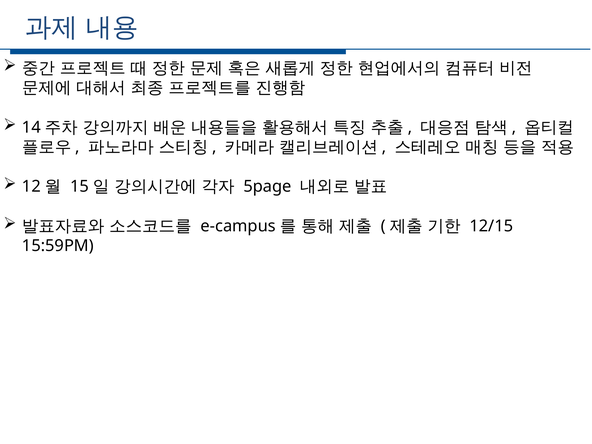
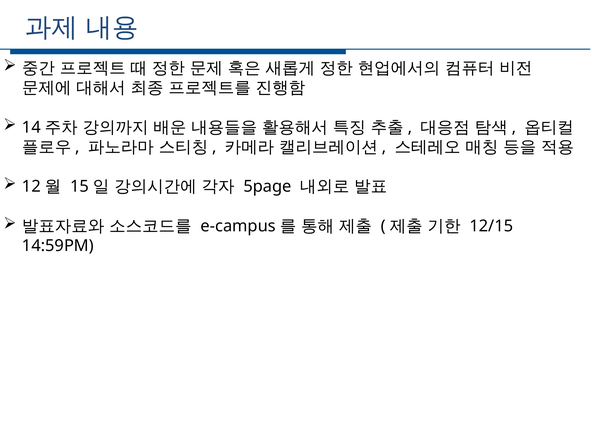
15:59PM: 15:59PM -> 14:59PM (58, 246)
